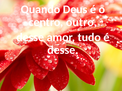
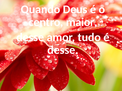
outro: outro -> maior (82, 22)
